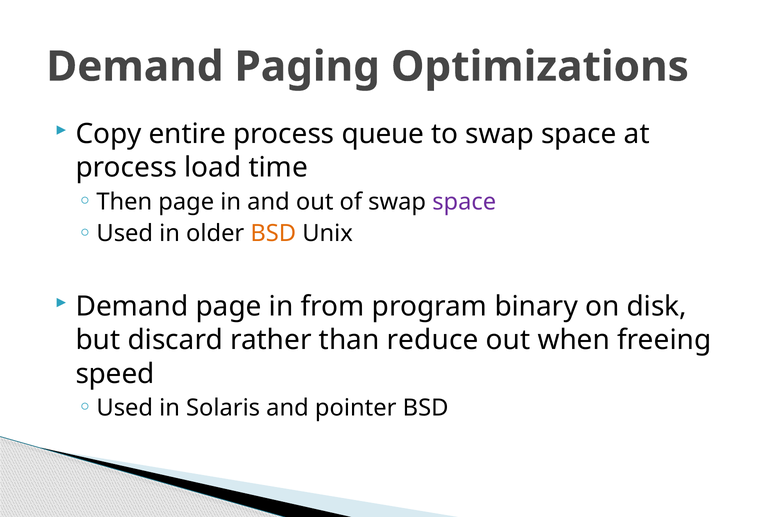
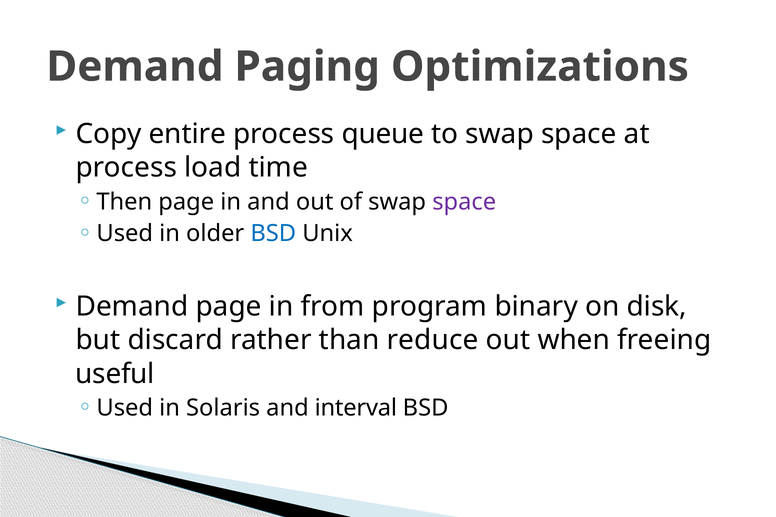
BSD colour: orange -> blue (273, 234)
speed: speed -> useful (115, 374)
pointer: pointer -> interval (356, 408)
